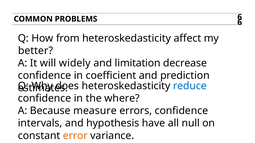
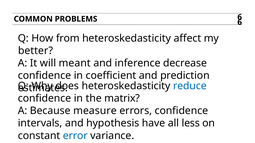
widely: widely -> meant (75, 63)
limitation: limitation -> inference (138, 63)
where: where -> matrix (122, 98)
null: null -> less (191, 123)
error colour: orange -> blue (75, 136)
